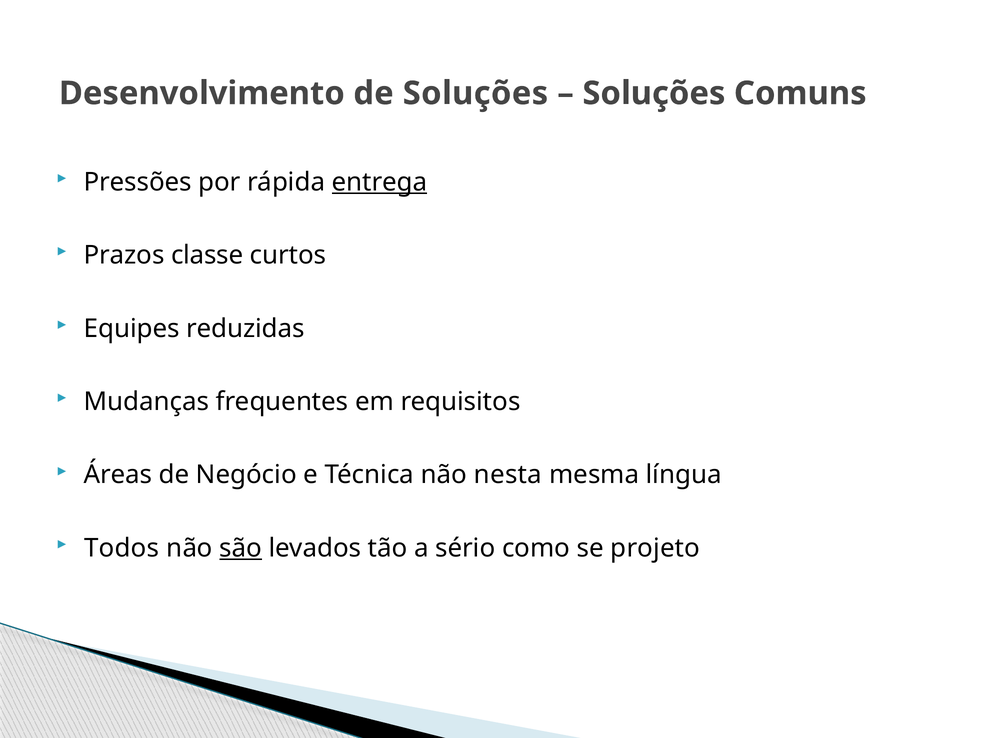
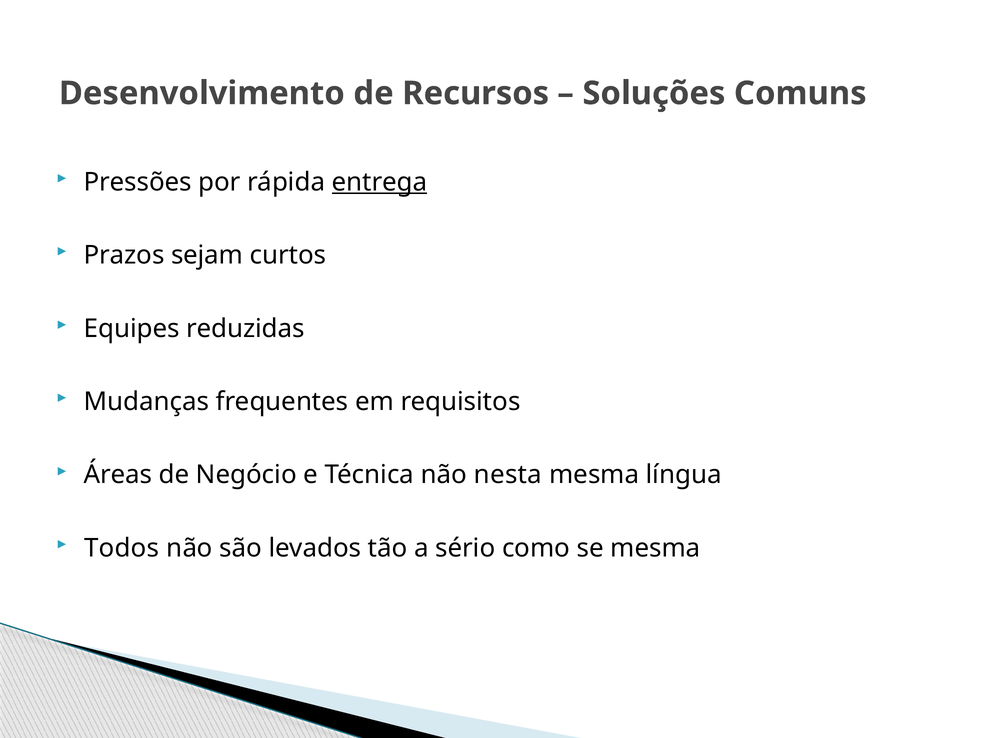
de Soluções: Soluções -> Recursos (476, 93)
classe: classe -> sejam (207, 255)
são underline: present -> none (241, 548)
se projeto: projeto -> mesma (655, 548)
